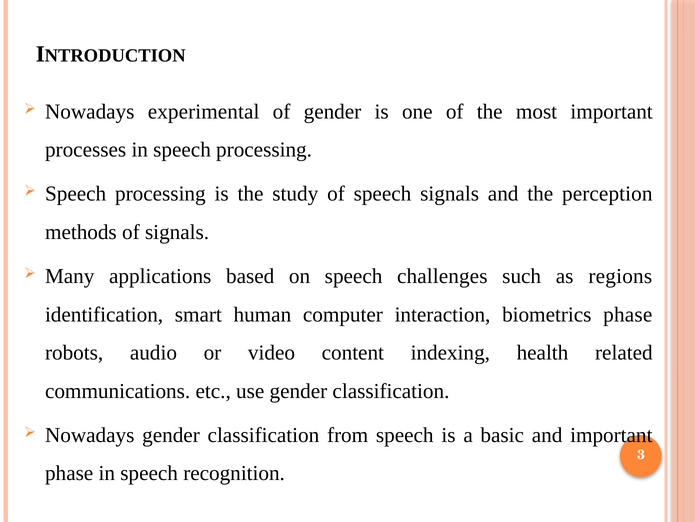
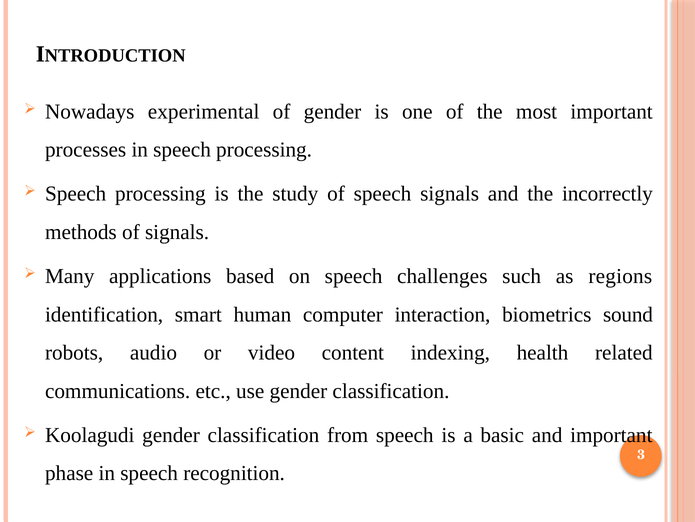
perception: perception -> incorrectly (607, 194)
biometrics phase: phase -> sound (628, 314)
Nowadays: Nowadays -> Koolagudi (90, 434)
